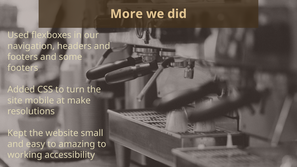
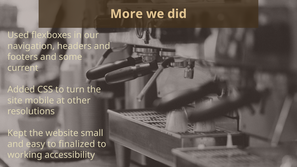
footers: footers -> current (23, 68)
make: make -> other (79, 101)
amazing: amazing -> finalized (77, 144)
